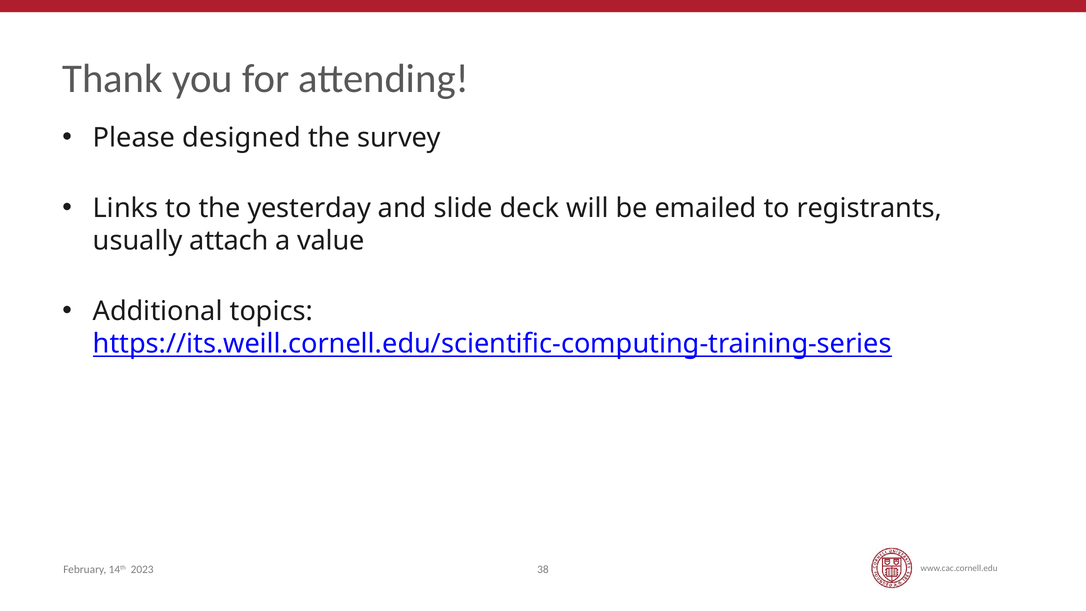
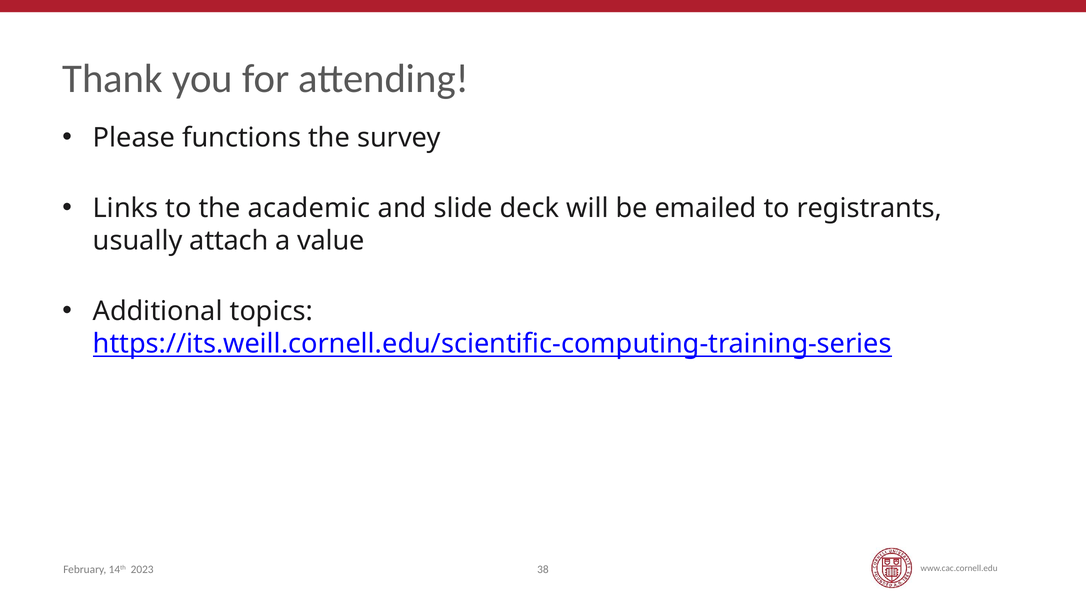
designed: designed -> functions (242, 138)
yesterday: yesterday -> academic (309, 208)
